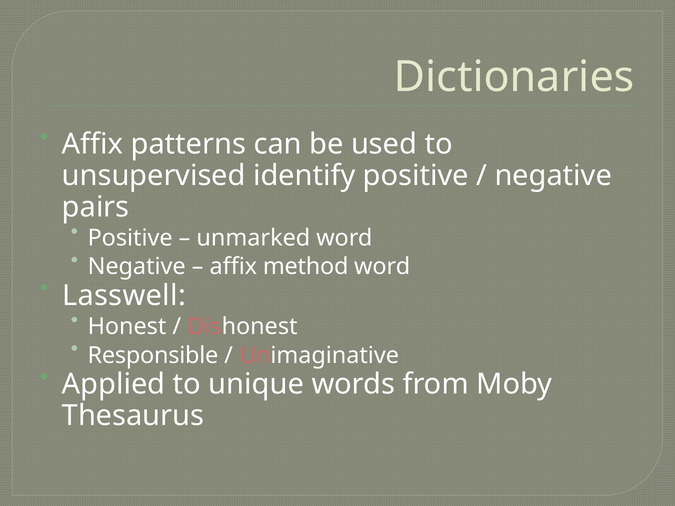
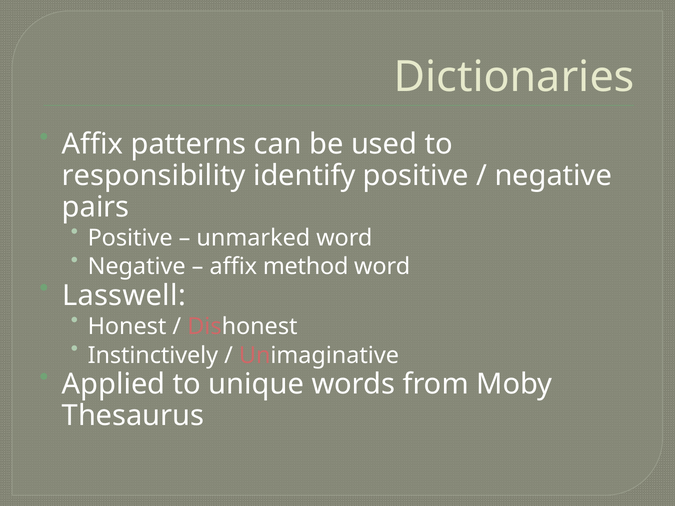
unsupervised: unsupervised -> responsibility (154, 176)
Responsible: Responsible -> Instinctively (153, 355)
